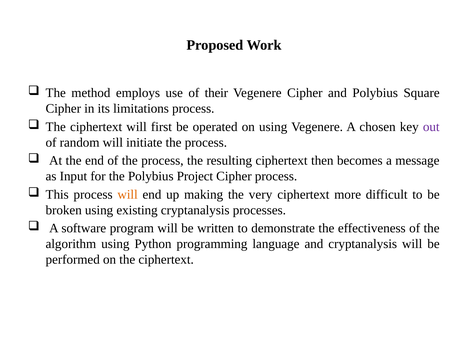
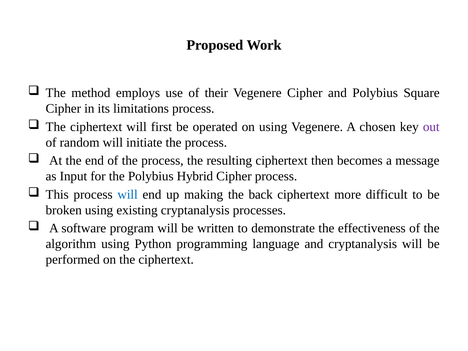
Project: Project -> Hybrid (195, 176)
will colour: orange -> blue (128, 195)
very: very -> back (261, 195)
